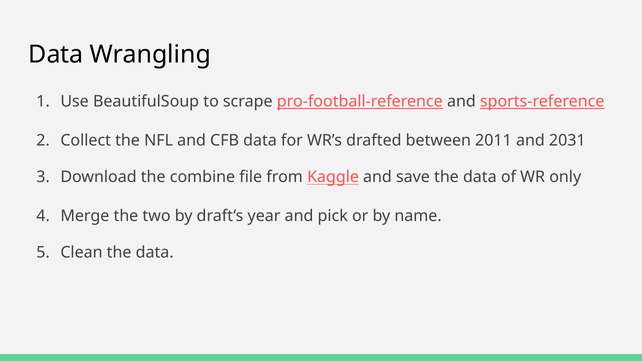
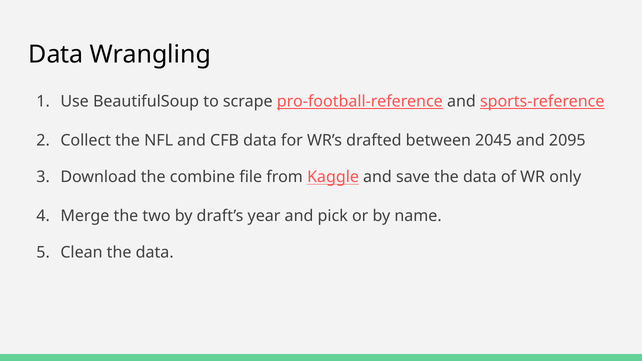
2011: 2011 -> 2045 (493, 140)
2031: 2031 -> 2095 (567, 140)
